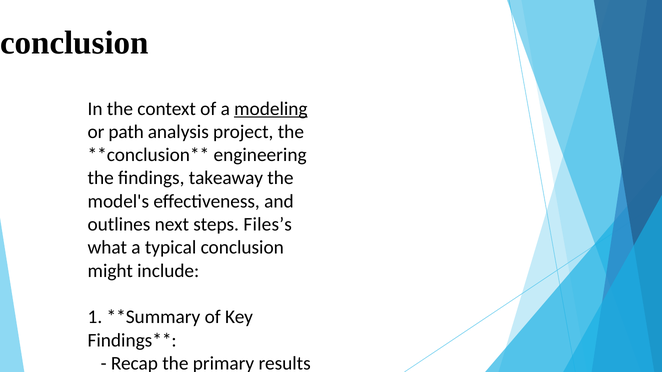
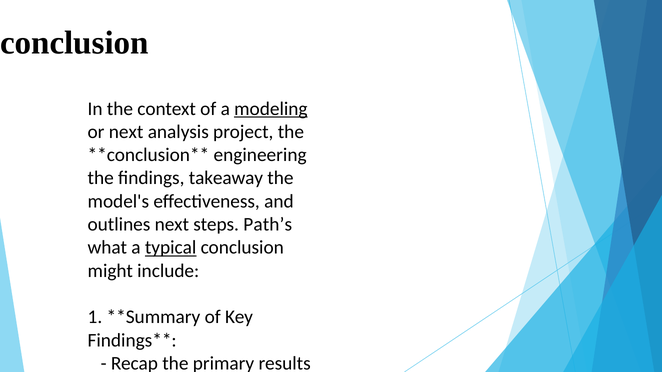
or path: path -> next (126, 132)
Files’s: Files’s -> Path’s (268, 225)
typical underline: none -> present (171, 248)
